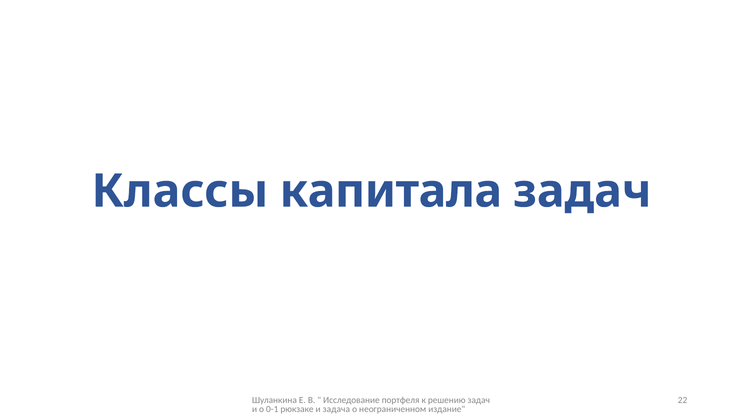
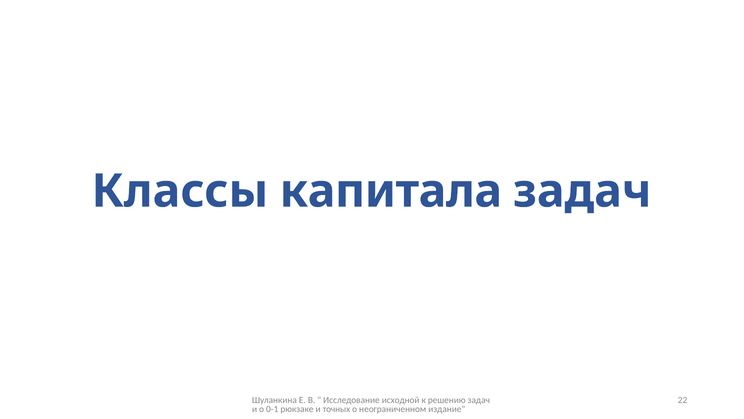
портфеля: портфеля -> исходной (401, 400)
задача: задача -> точных (336, 409)
